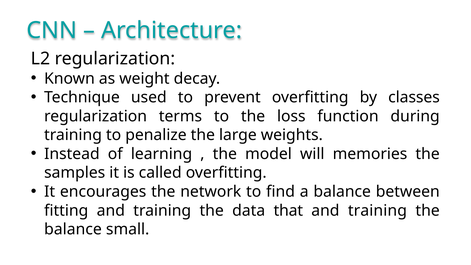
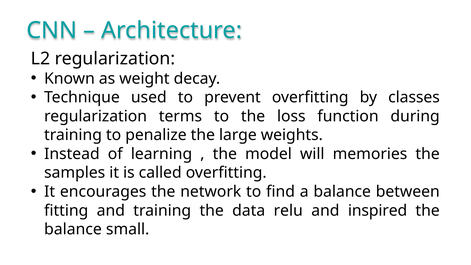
that: that -> relu (288, 210)
training: training -> inspired (378, 210)
